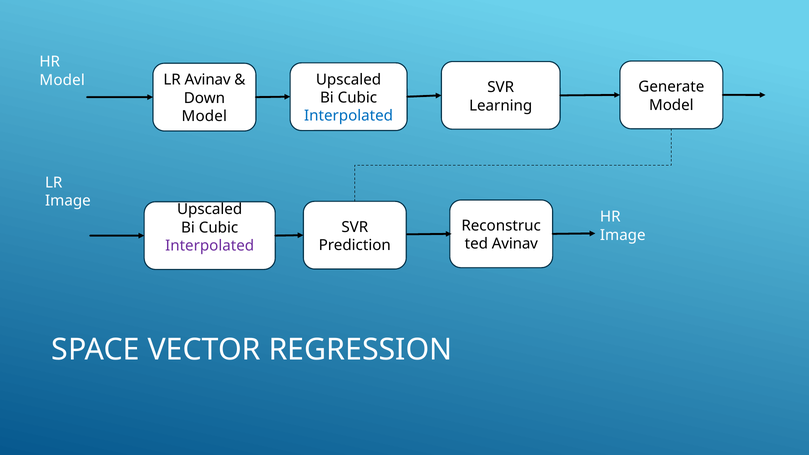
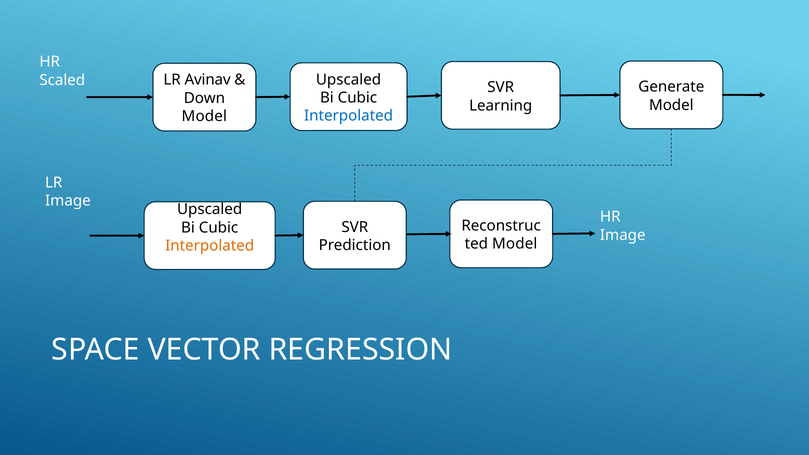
Model: Model -> Scaled (62, 80)
Avinav: Avinav -> Model (515, 244)
Interpolated colour: purple -> orange (210, 246)
